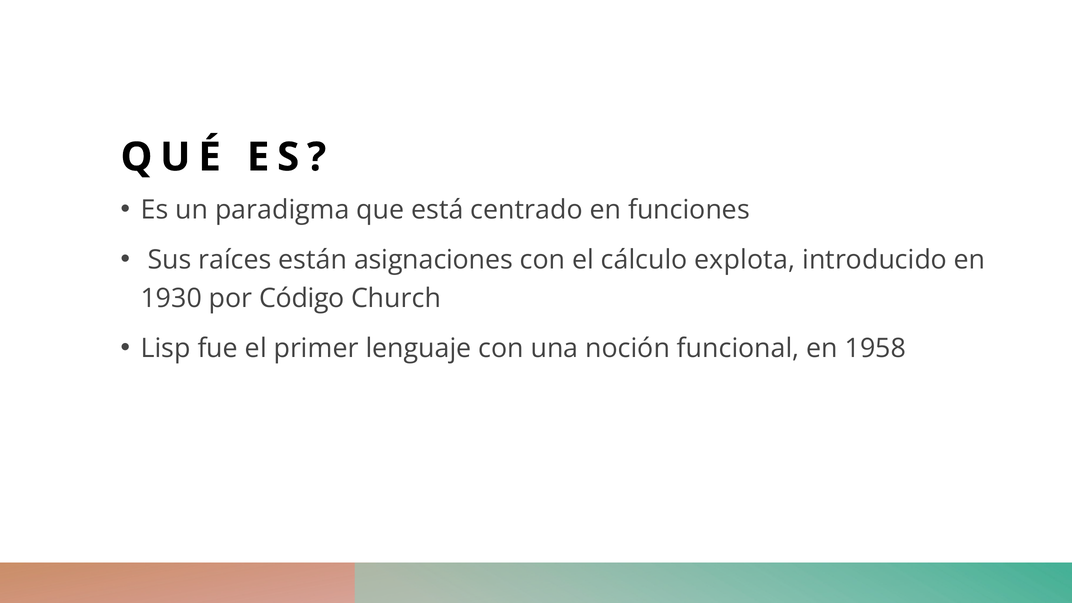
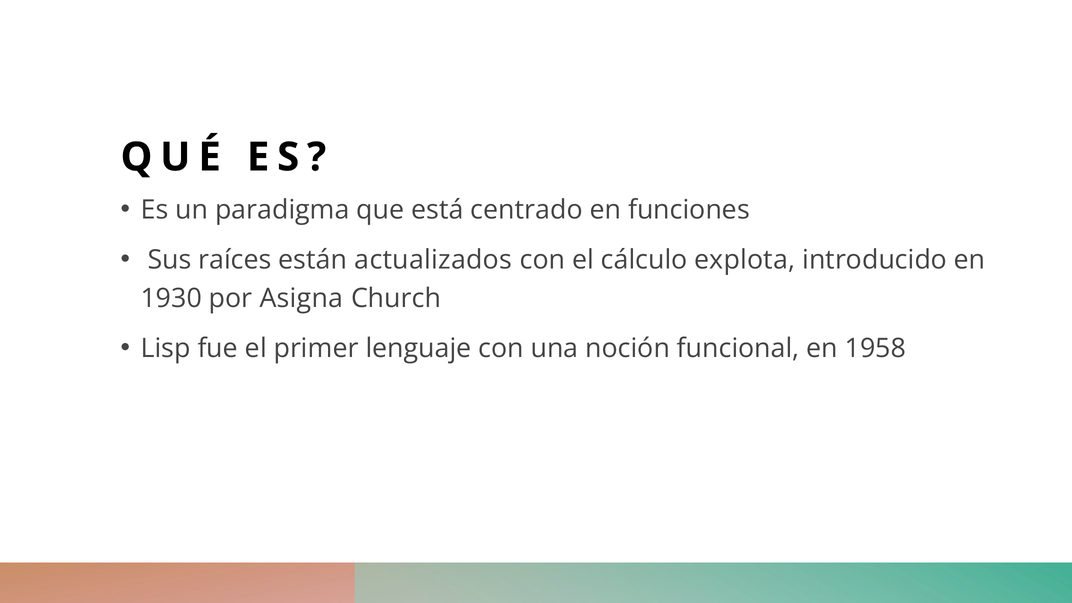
asignaciones: asignaciones -> actualizados (433, 260)
Código: Código -> Asigna (302, 298)
